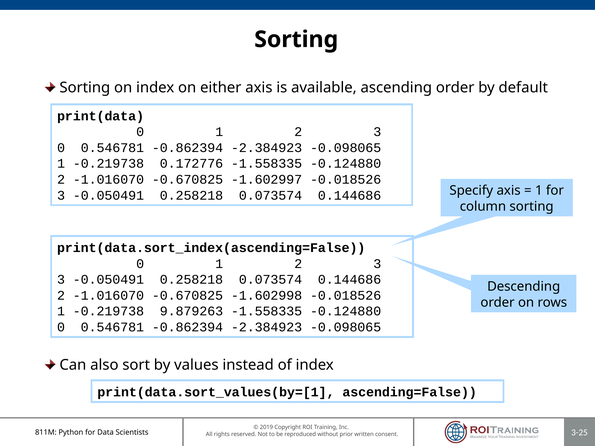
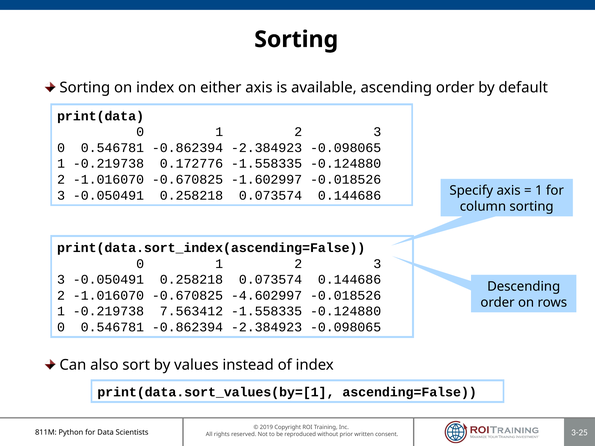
-1.602998: -1.602998 -> -4.602997 (267, 296)
9.879263: 9.879263 -> 7.563412 (191, 311)
